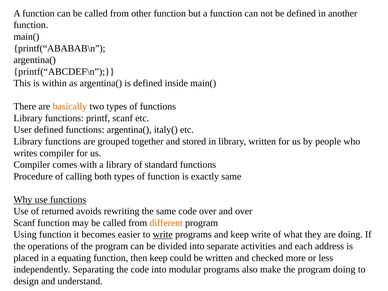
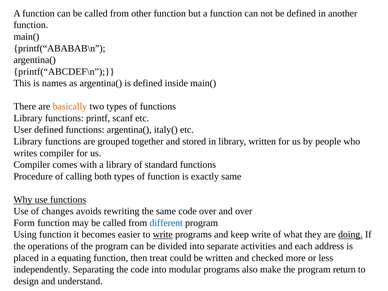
within: within -> names (54, 83)
returned: returned -> changes (58, 211)
Scanf: Scanf -> Form (24, 223)
different colour: orange -> blue (166, 223)
doing underline: none -> present (350, 235)
then keep: keep -> treat (158, 258)
program doing: doing -> return (344, 269)
